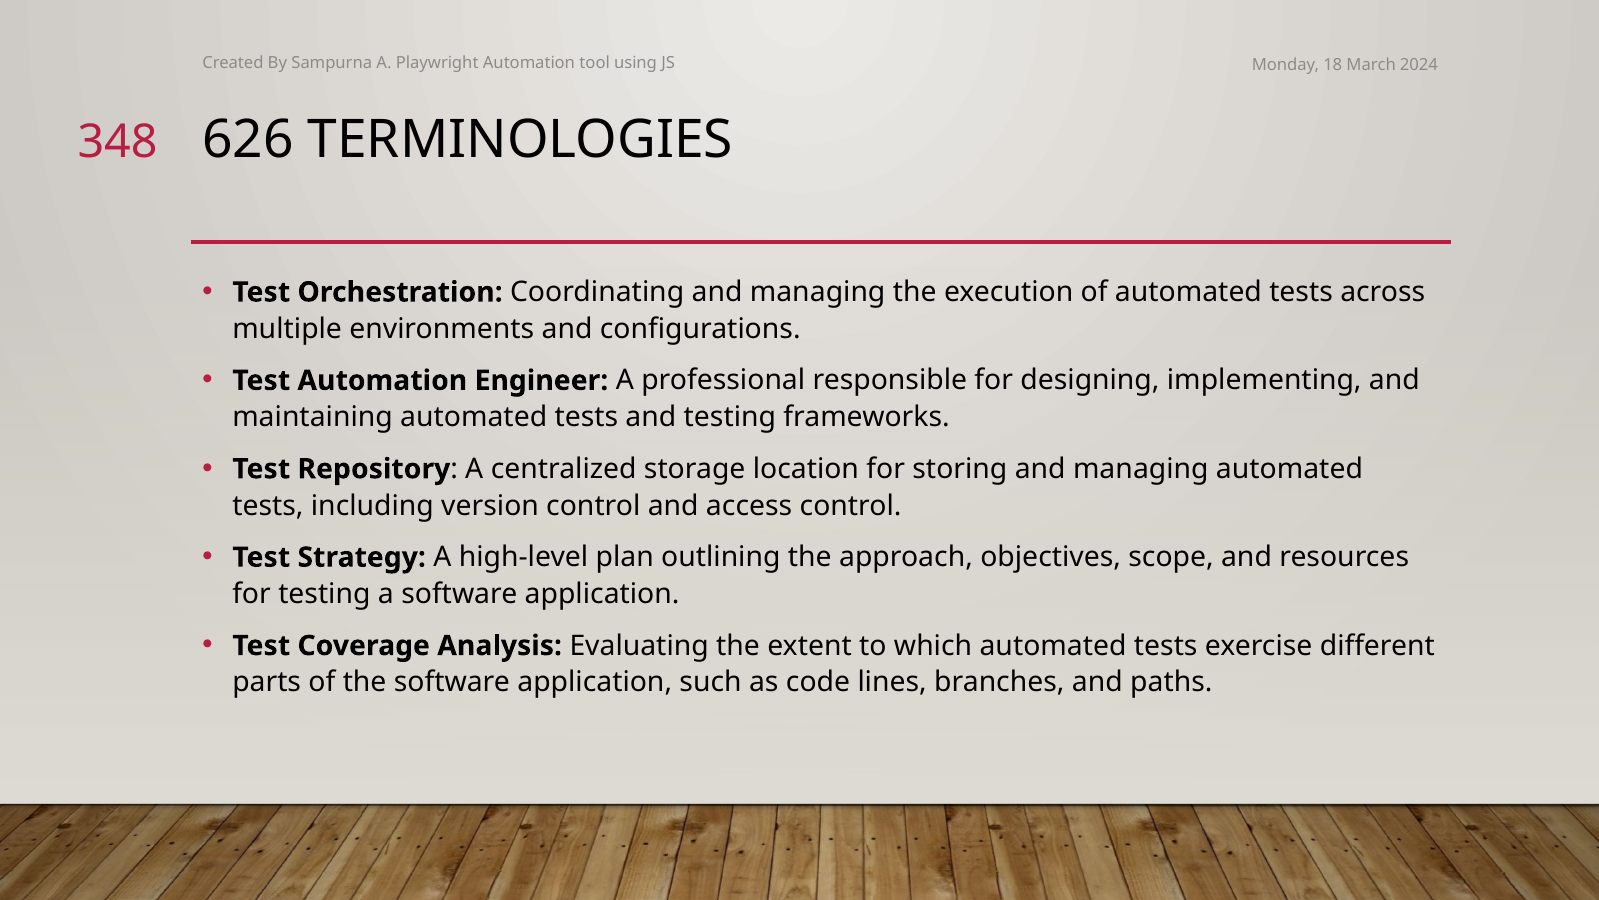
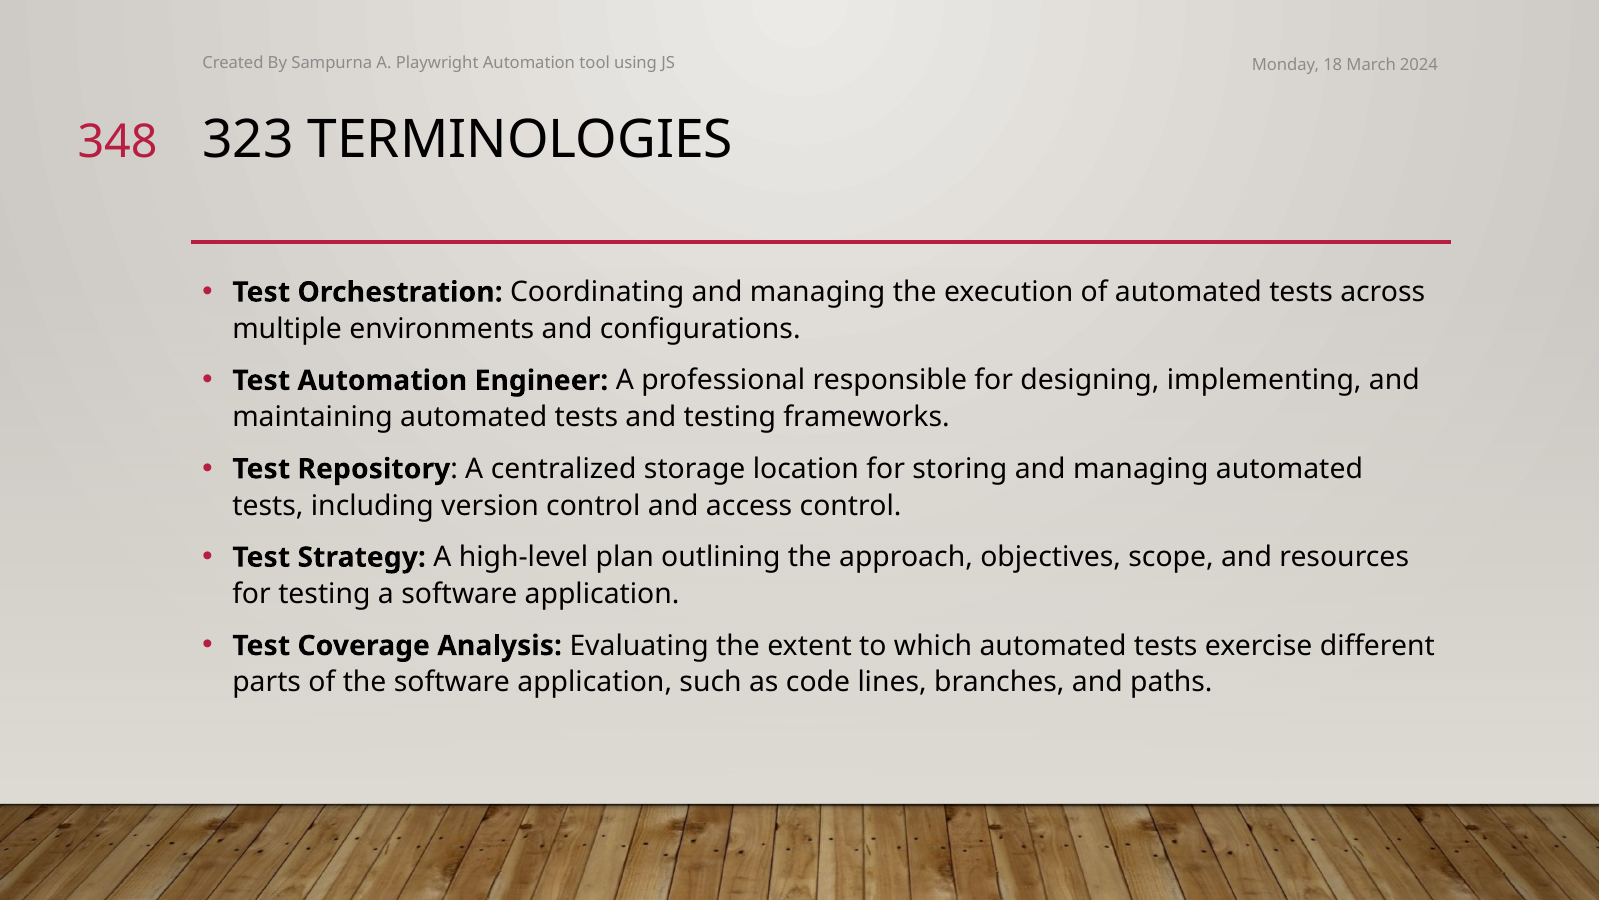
626: 626 -> 323 (248, 140)
